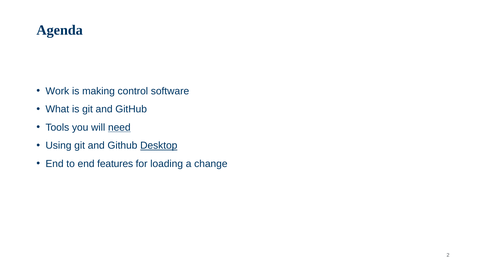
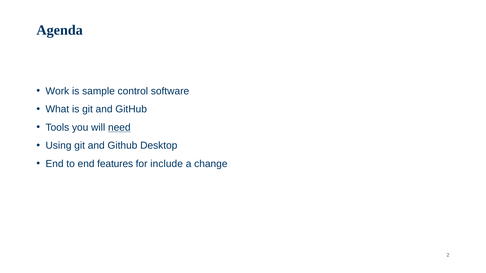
making: making -> sample (98, 91)
Desktop underline: present -> none (159, 146)
loading: loading -> include (167, 164)
